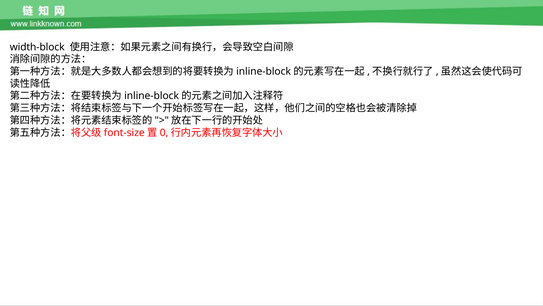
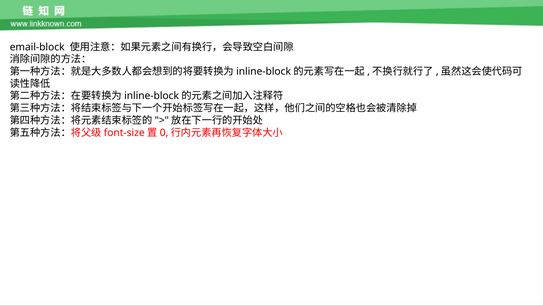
width-block: width-block -> email-block (37, 47)
